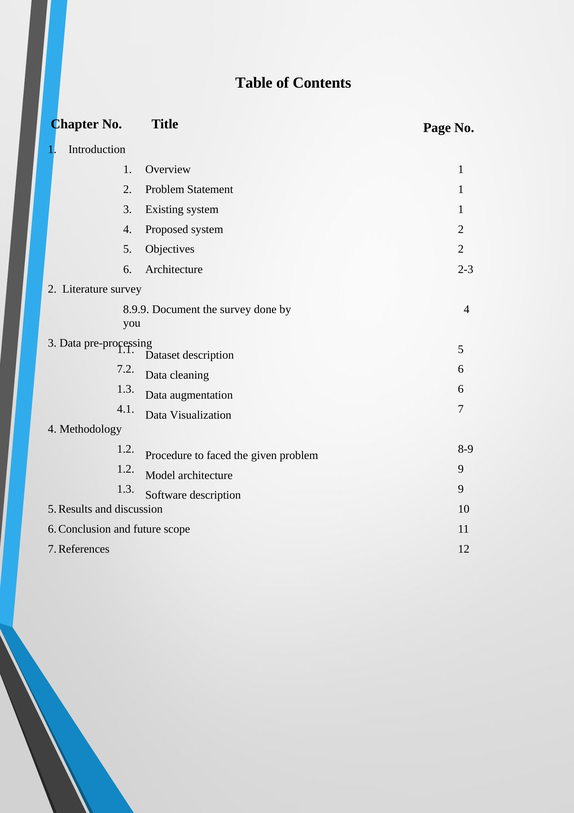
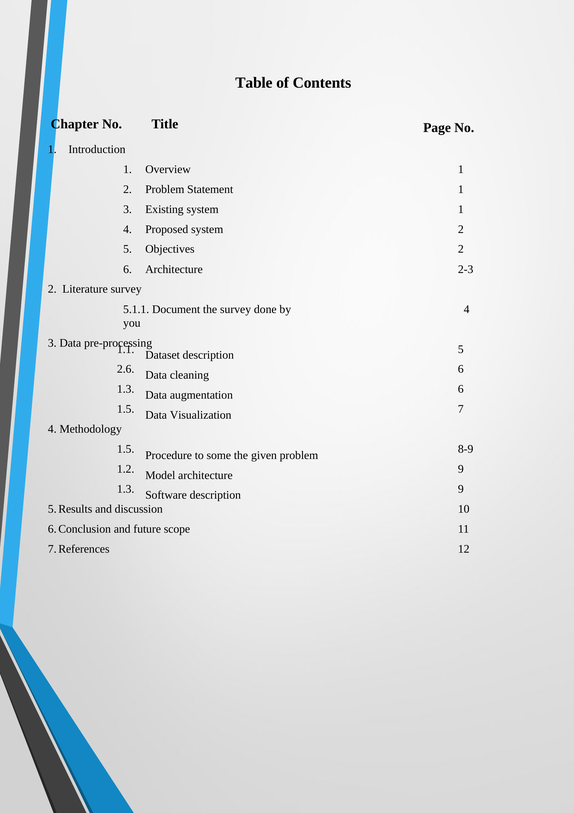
8.9.9: 8.9.9 -> 5.1.1 (136, 309)
7.2: 7.2 -> 2.6 (126, 369)
4.1: 4.1 -> 1.5 (126, 409)
1.2: 1.2 -> 1.5 (126, 449)
faced: faced -> some (219, 455)
